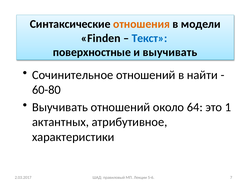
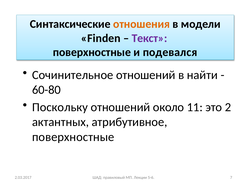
Текст colour: blue -> purple (149, 38)
и выучивать: выучивать -> подевался (170, 52)
Выучивать: Выучивать -> Поскольку (60, 107)
64: 64 -> 11 (195, 107)
1: 1 -> 2 (228, 107)
характеристики: характеристики -> поверхностные (73, 136)
